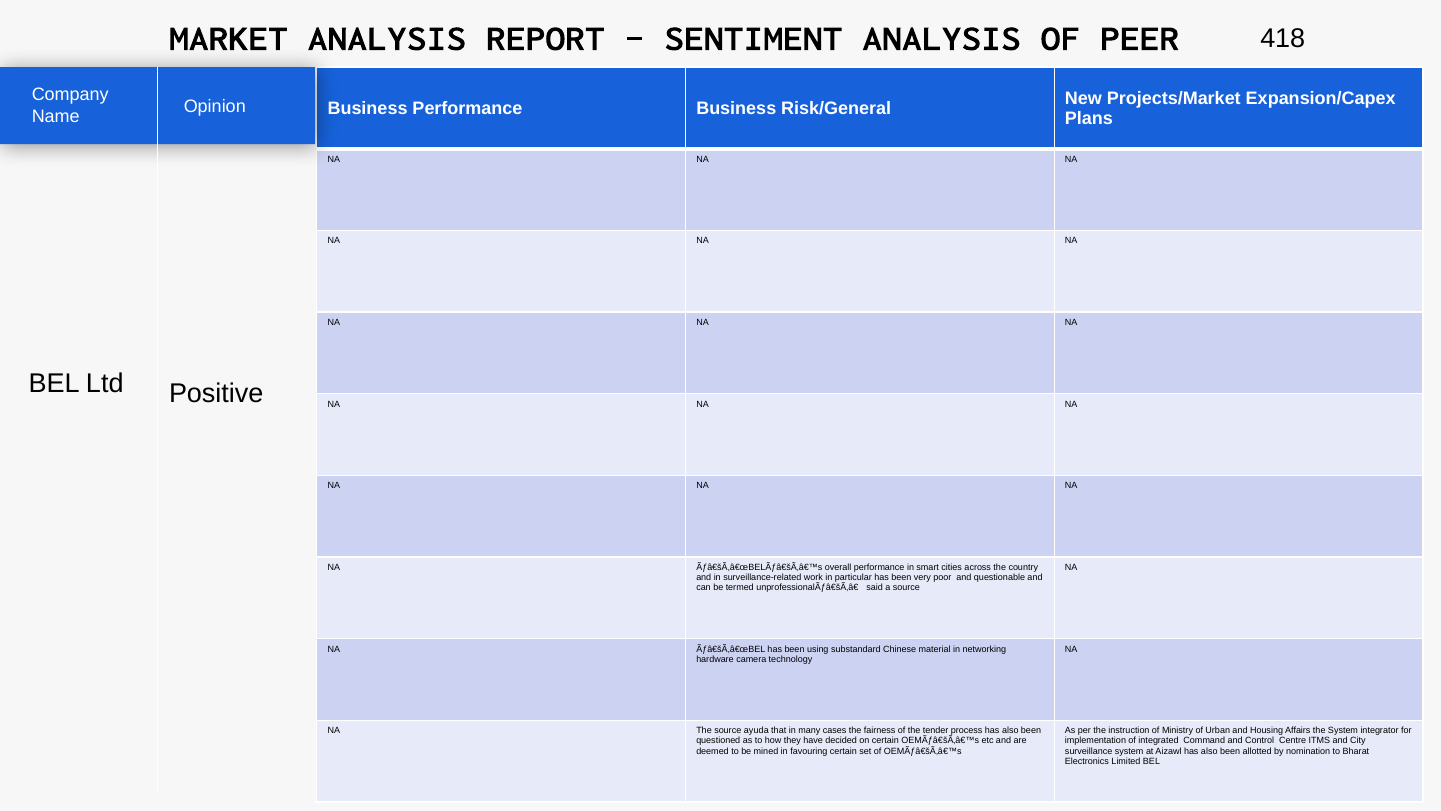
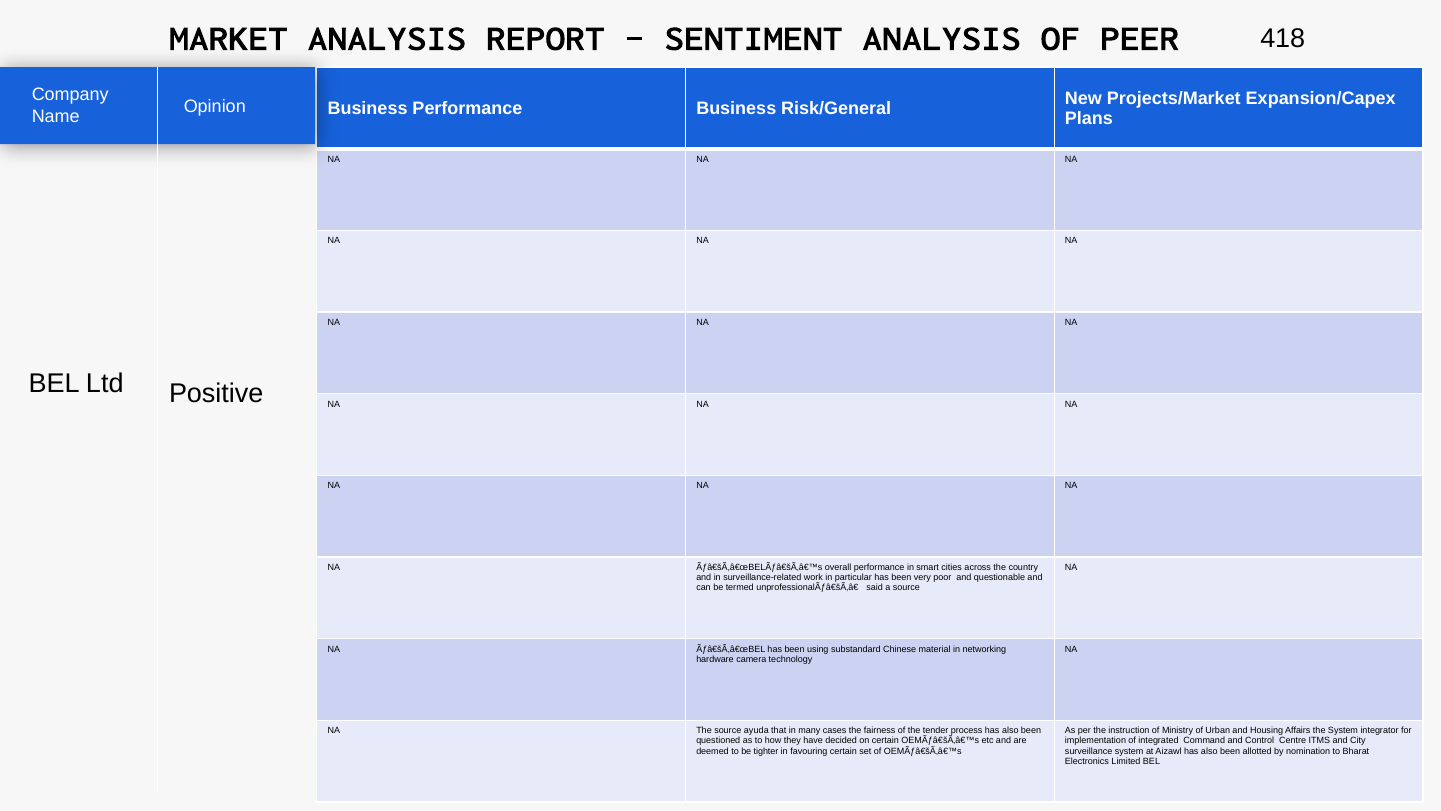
mined: mined -> tighter (766, 751)
